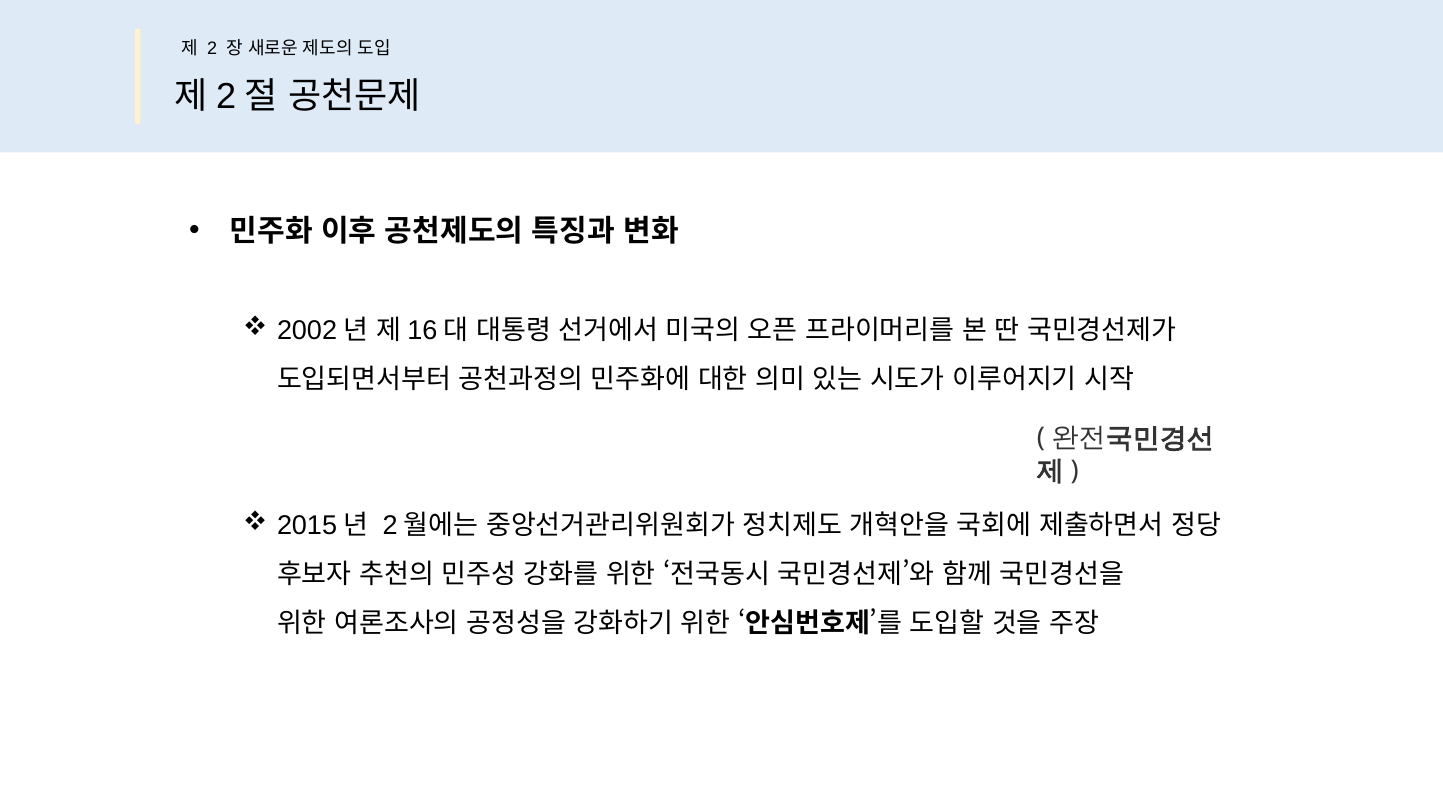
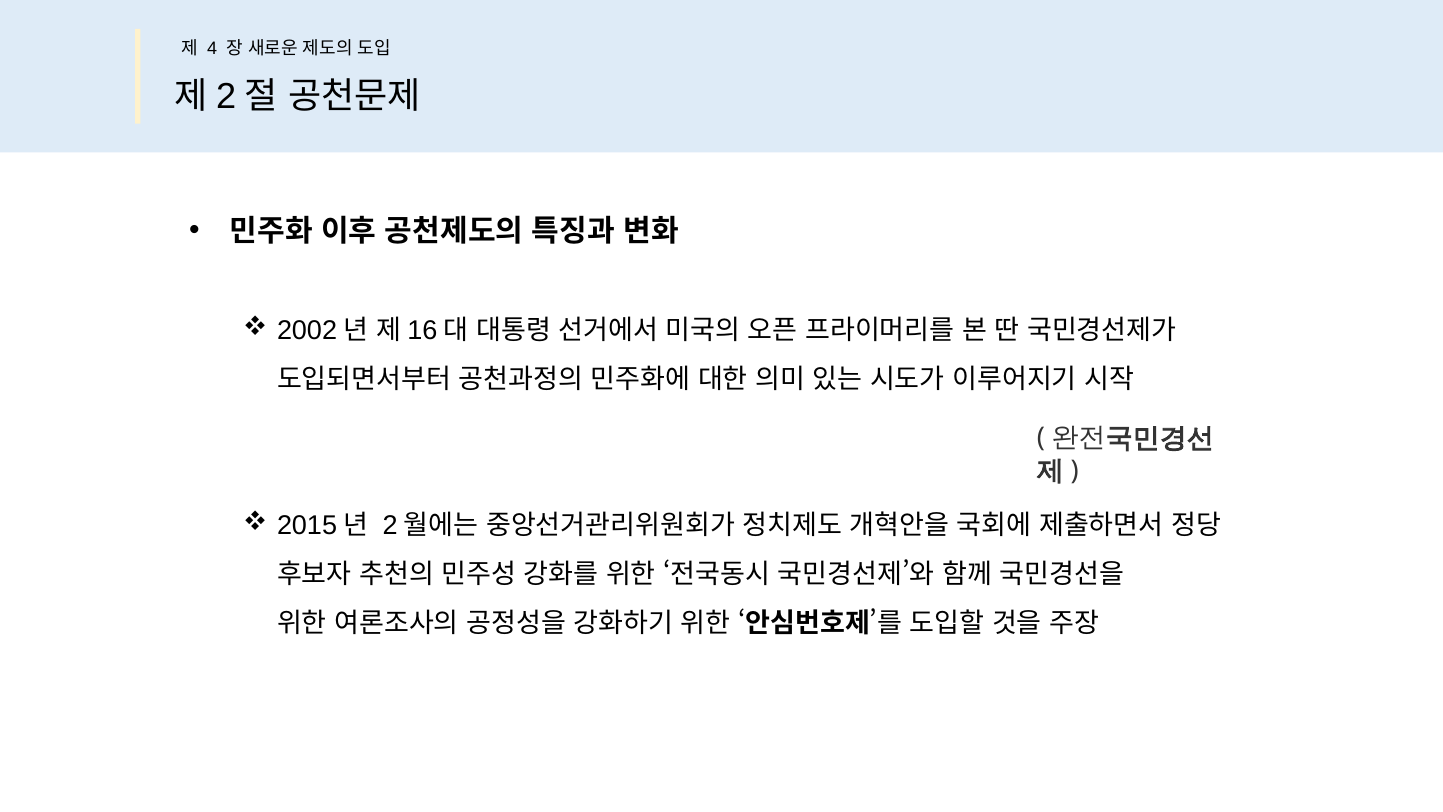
2: 2 -> 4 (212, 48)
